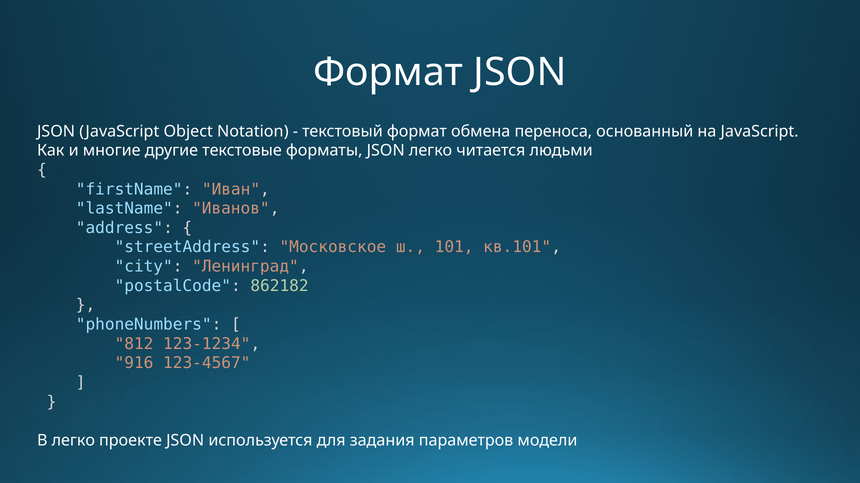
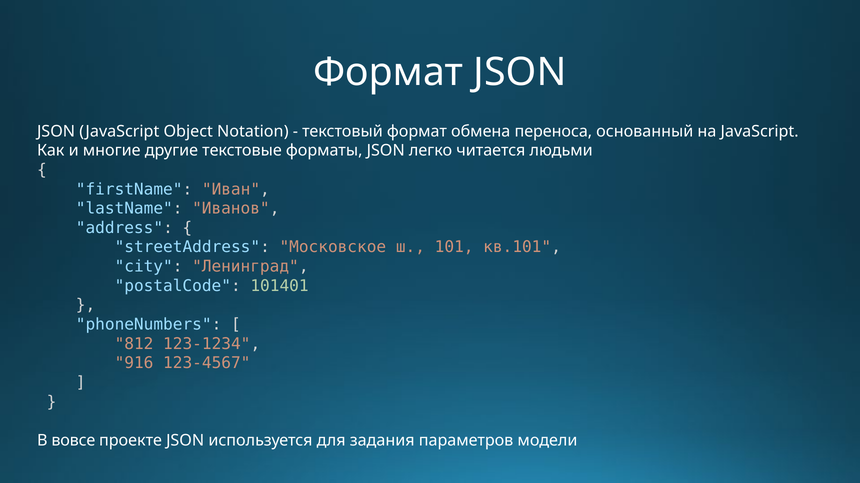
862182: 862182 -> 101401 (280, 286)
В легко: легко -> вовсе (73, 441)
